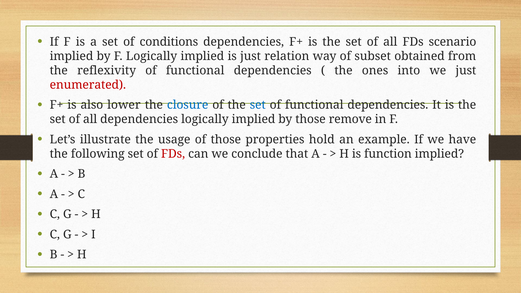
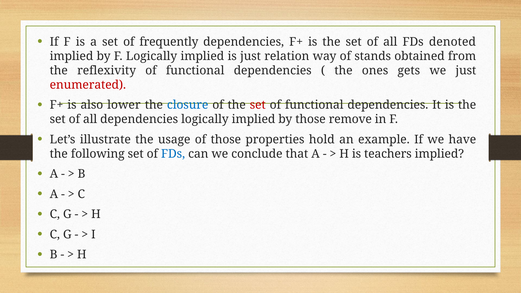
conditions: conditions -> frequently (169, 42)
scenario: scenario -> denoted (452, 42)
subset: subset -> stands (373, 56)
into: into -> gets (409, 71)
set colour: blue -> red (258, 105)
FDs colour: red -> blue (173, 154)
function: function -> teachers (388, 154)
